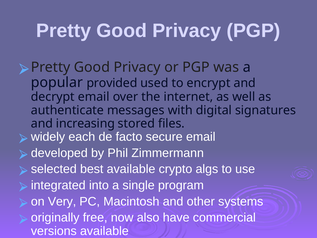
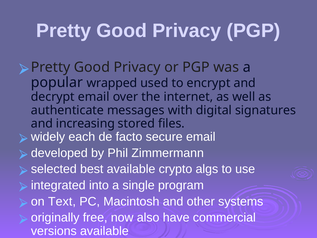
provided: provided -> wrapped (112, 83)
Very: Very -> Text (62, 201)
